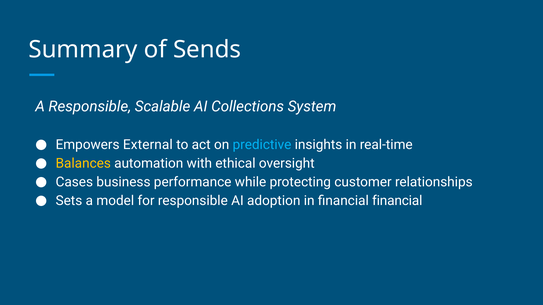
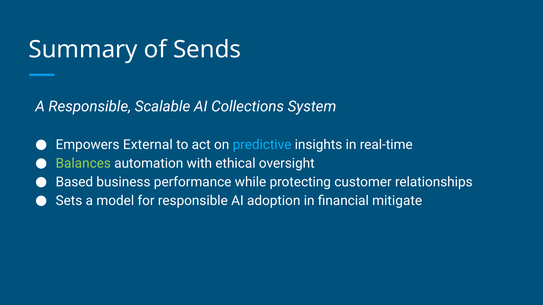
Balances colour: yellow -> light green (83, 164)
Cases: Cases -> Based (74, 182)
financial financial: financial -> mitigate (397, 201)
